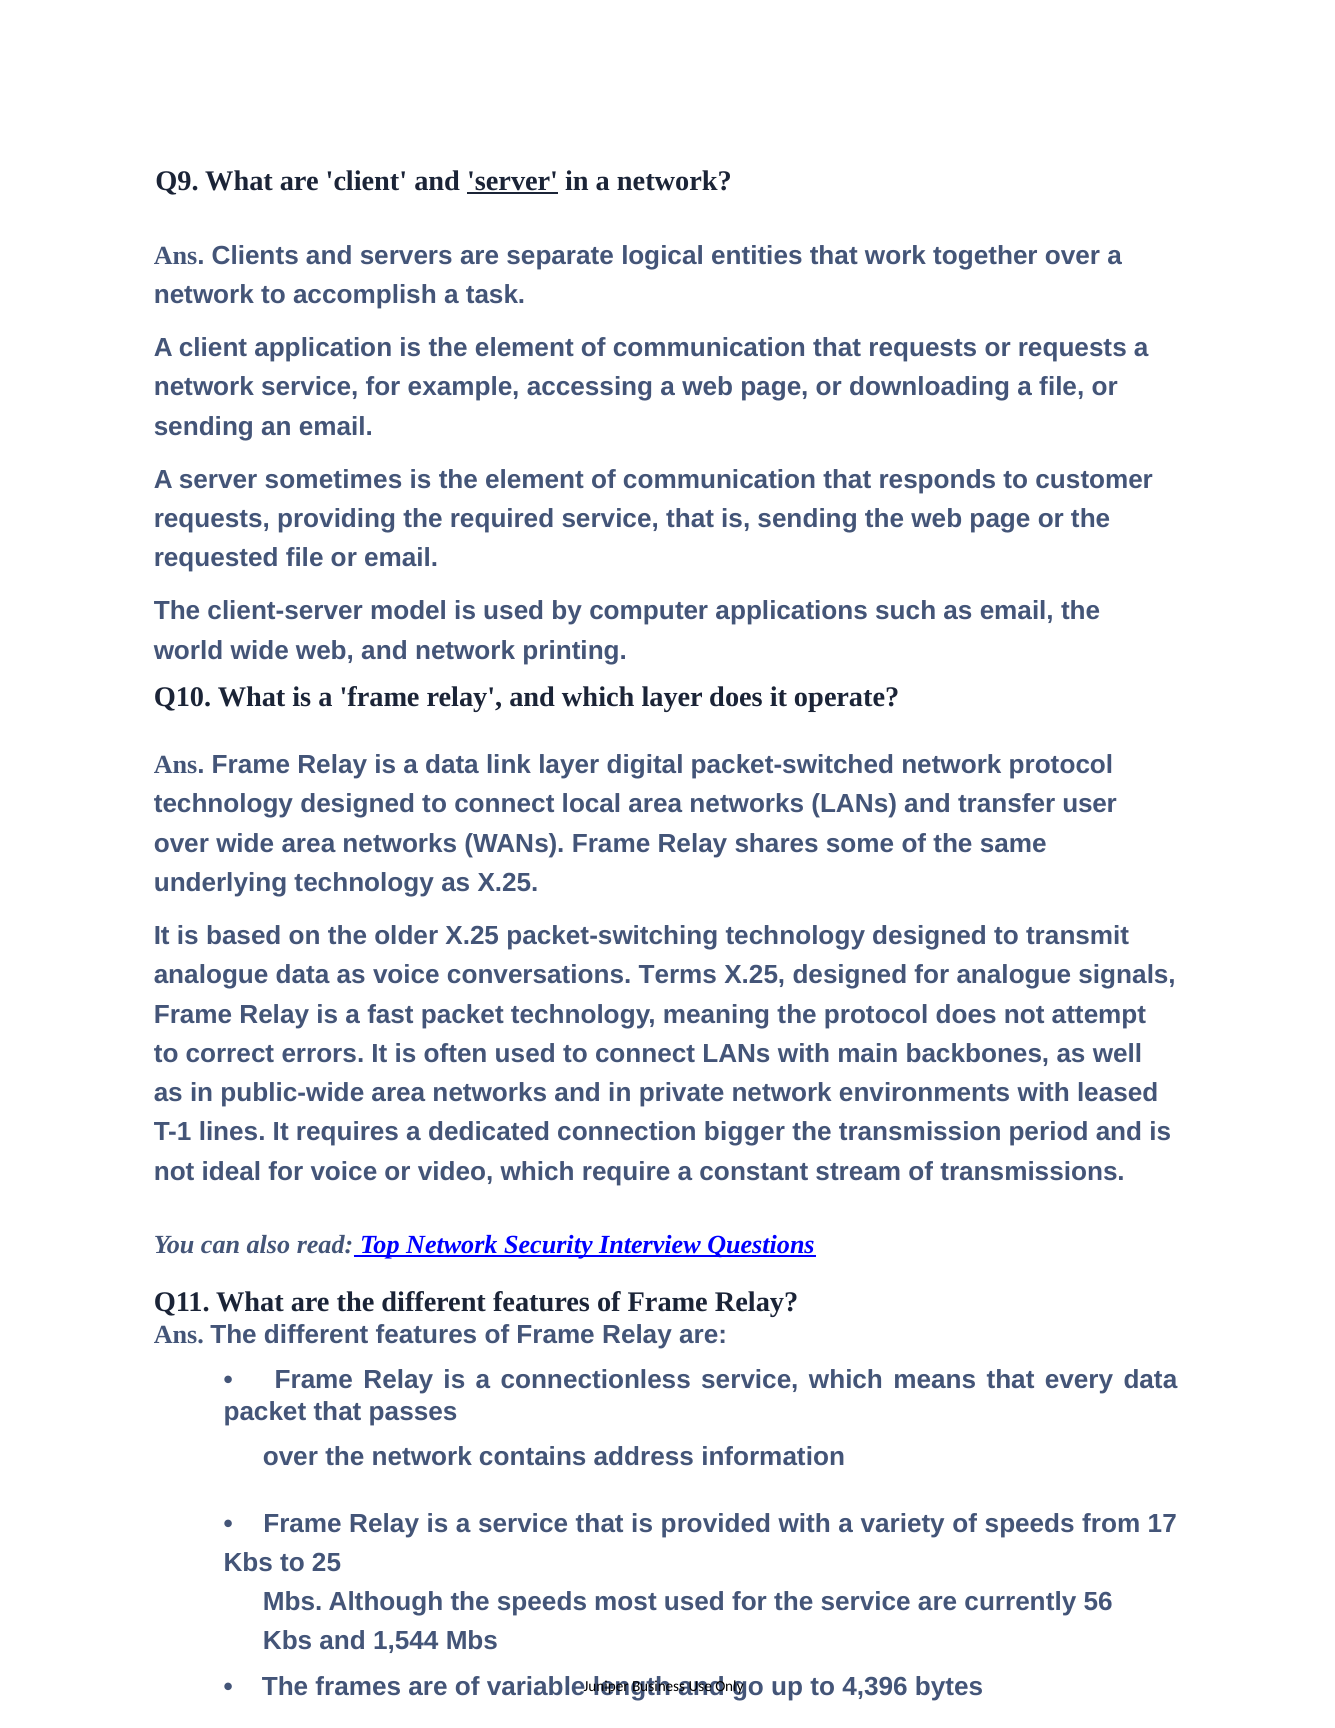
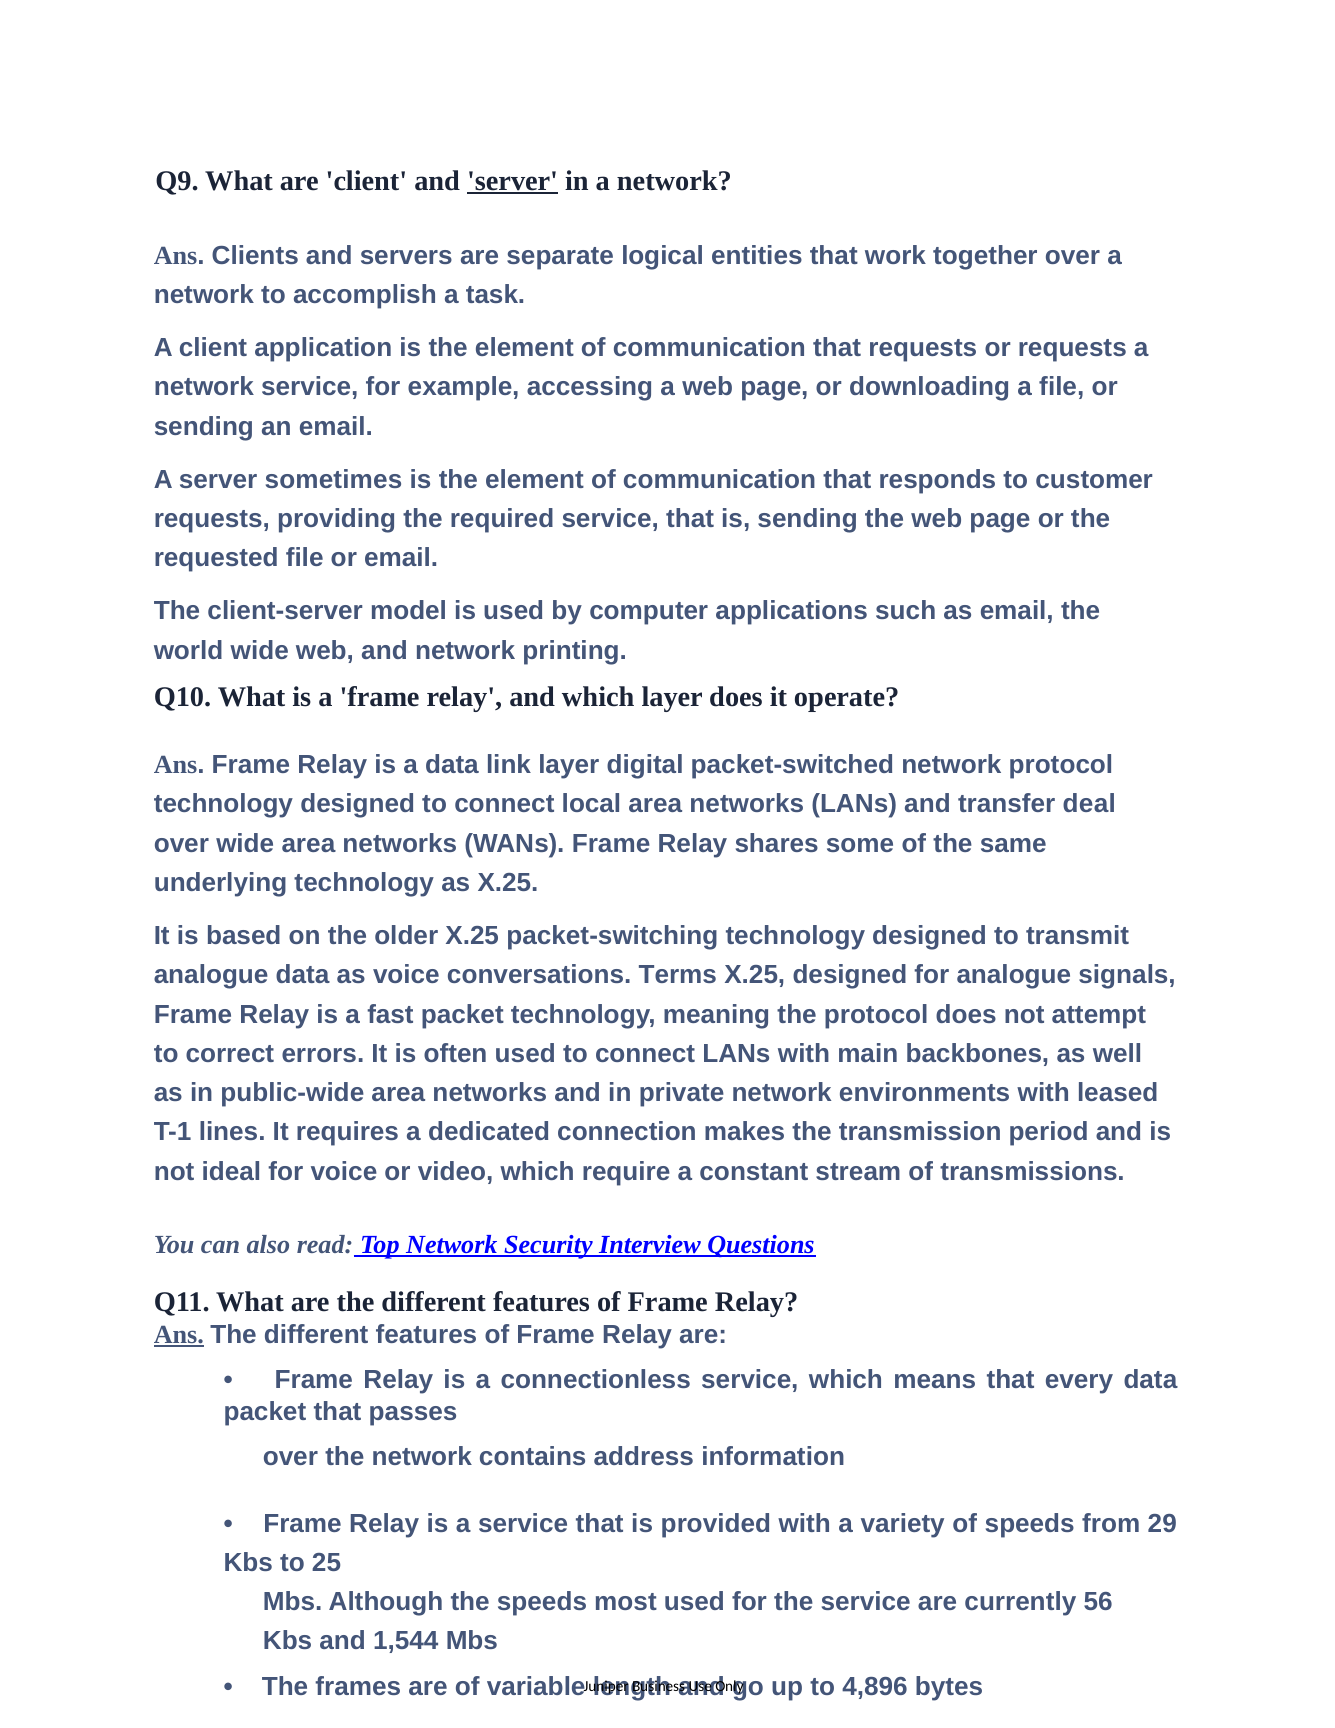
user: user -> deal (1089, 804)
bigger: bigger -> makes (745, 1132)
Ans underline: none -> present (179, 1335)
17: 17 -> 29 (1162, 1523)
4,396: 4,396 -> 4,896 (875, 1686)
